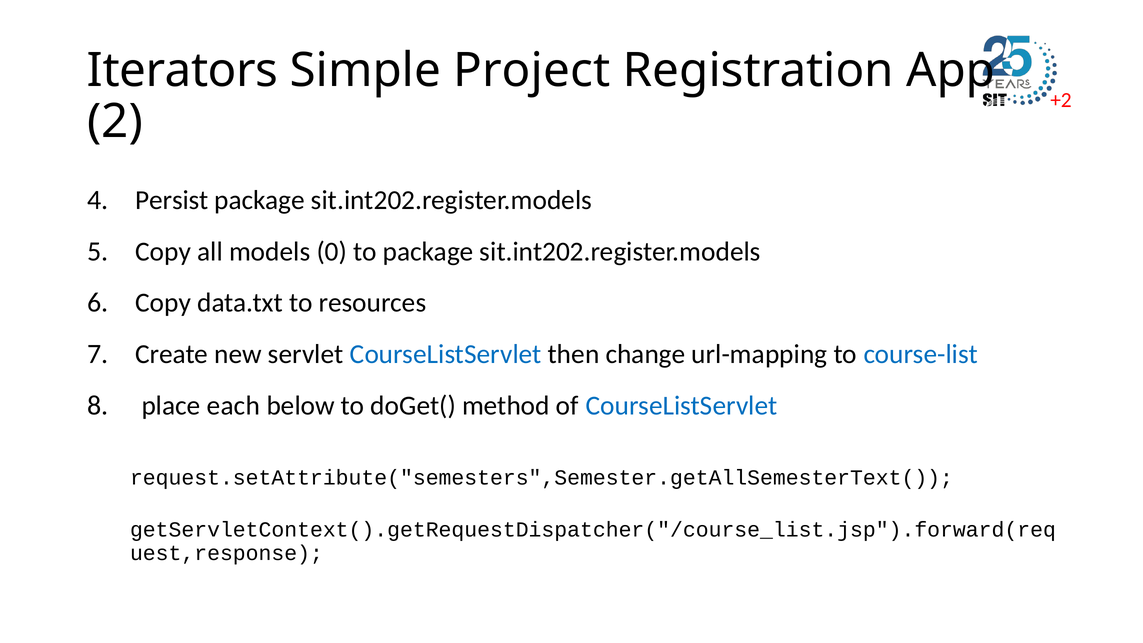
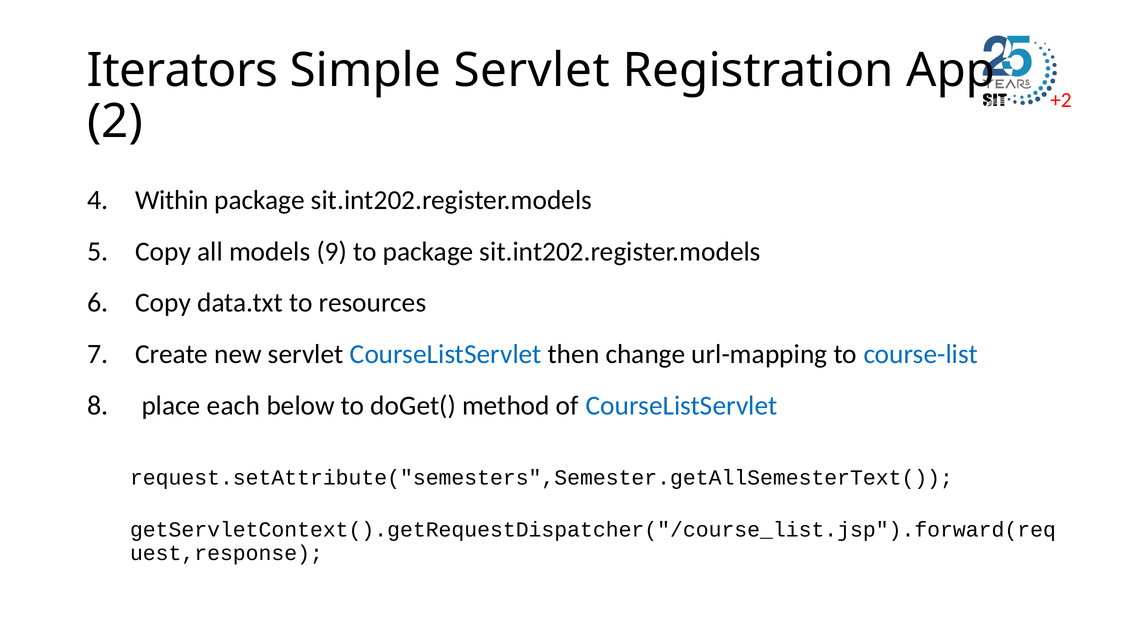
Simple Project: Project -> Servlet (532, 70)
Persist: Persist -> Within (172, 200)
0: 0 -> 9 (332, 252)
